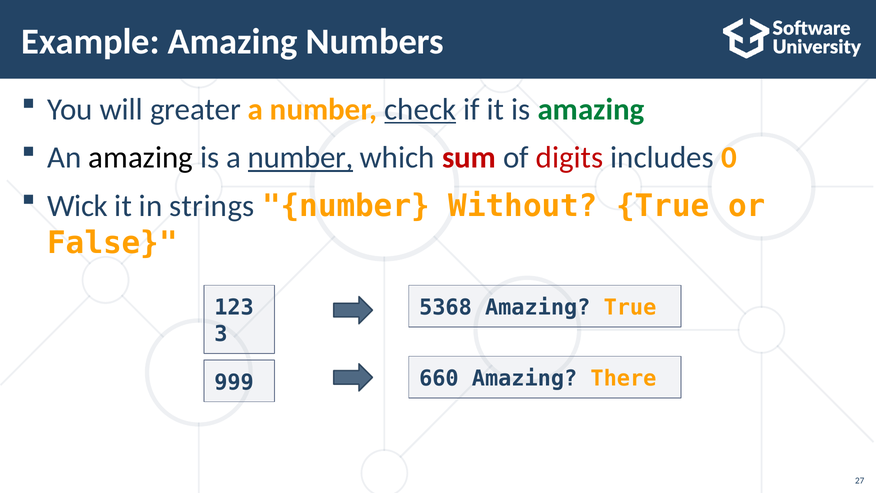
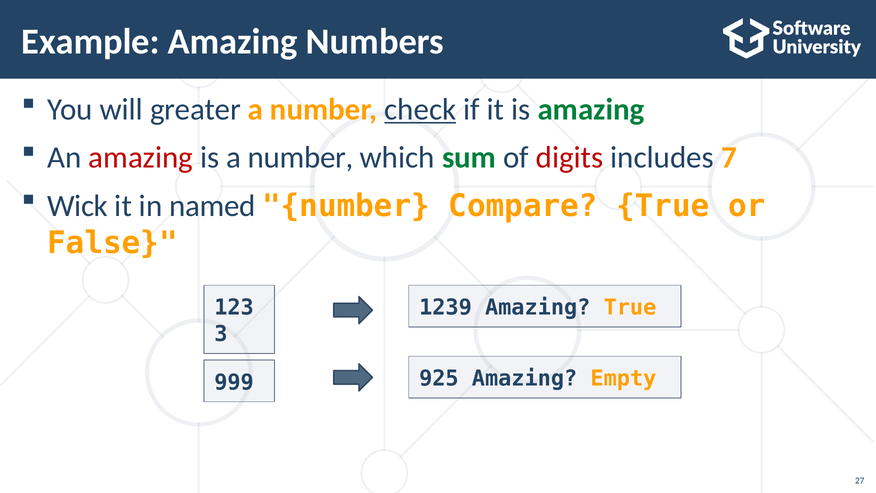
amazing colour: black -> red (141, 158)
number underline: present -> none (301, 158)
sum colour: red -> green (469, 158)
0: 0 -> 7 (729, 158)
strings: strings -> named (212, 206)
Without: Without -> Compare (523, 206)
5368: 5368 -> 1239 (445, 308)
660: 660 -> 925 (439, 379)
There: There -> Empty (623, 379)
